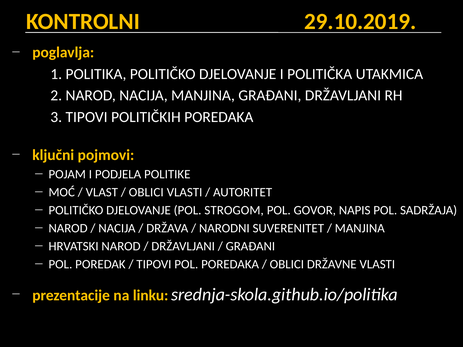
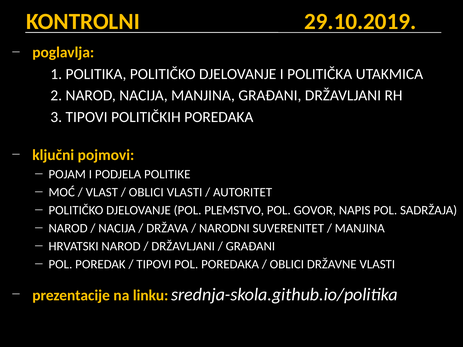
STROGOM: STROGOM -> PLEMSTVO (234, 210)
